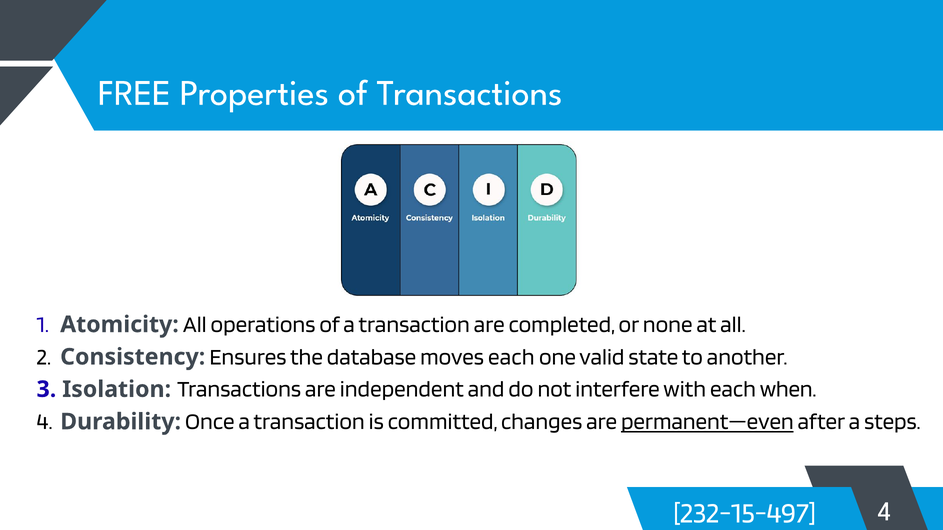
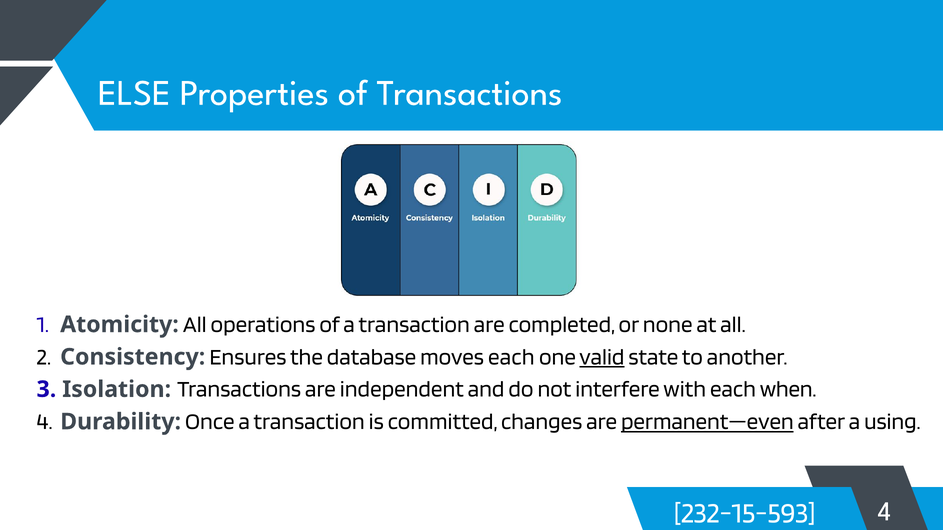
FREE: FREE -> ELSE (134, 93)
valid underline: none -> present (602, 357)
steps: steps -> using (892, 422)
232-15-497: 232-15-497 -> 232-15-593 (745, 514)
